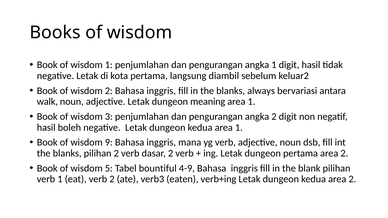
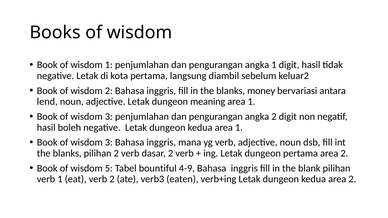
always: always -> money (261, 91)
walk: walk -> lend (47, 102)
9: 9 -> 3 (109, 143)
